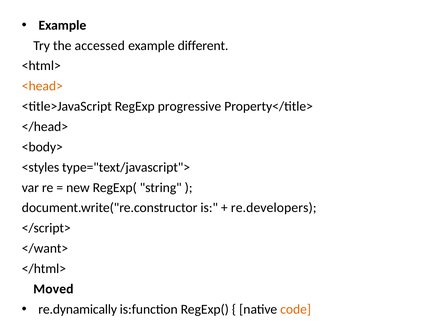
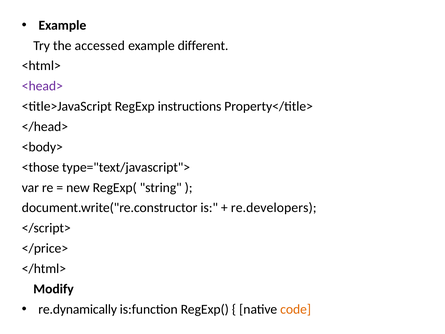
<head> colour: orange -> purple (42, 86)
progressive: progressive -> instructions (190, 106)
<styles: <styles -> <those (40, 167)
</want>: </want> -> </price> (45, 248)
Moved: Moved -> Modify (53, 289)
